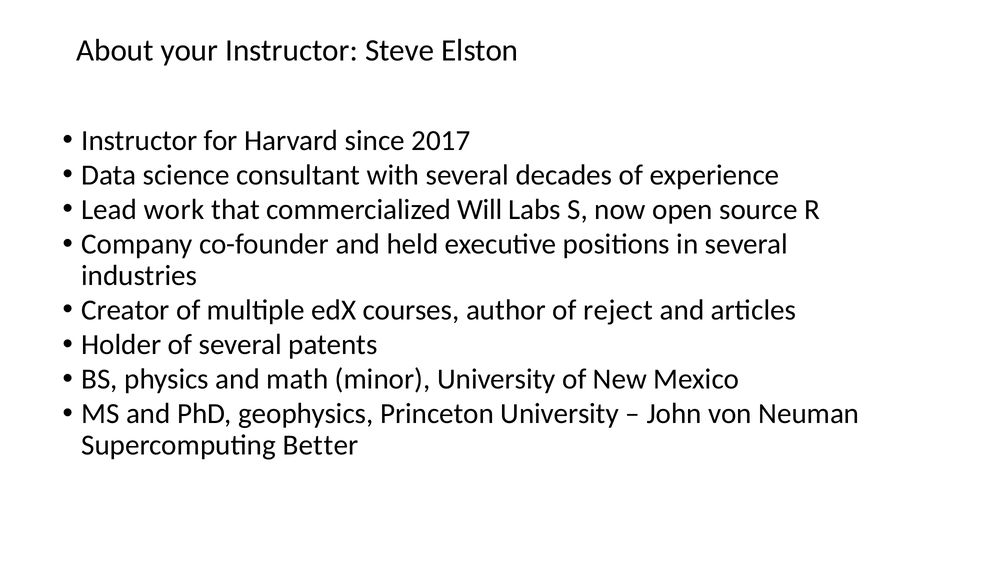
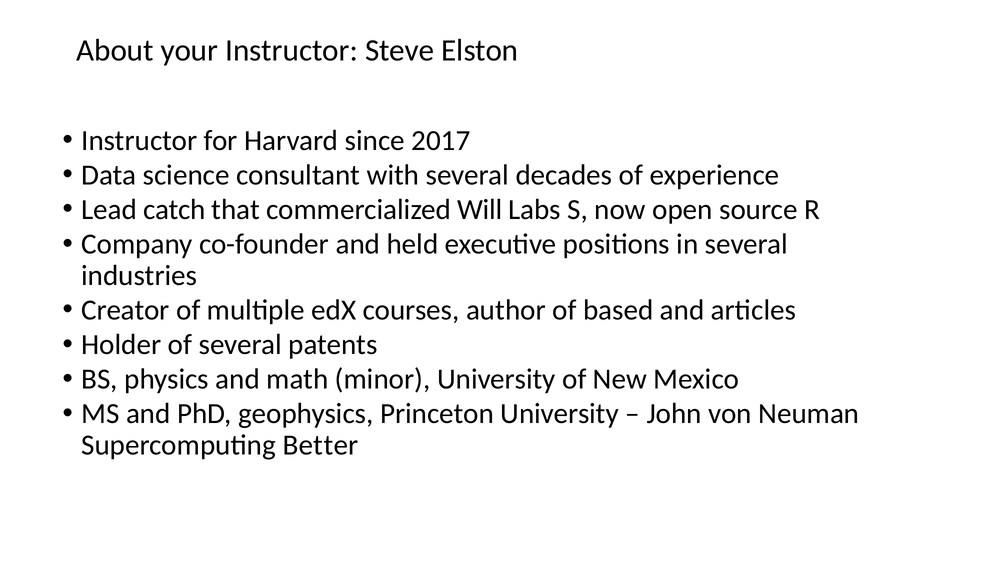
work: work -> catch (174, 209)
reject: reject -> based (618, 310)
